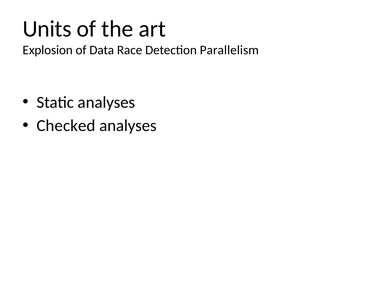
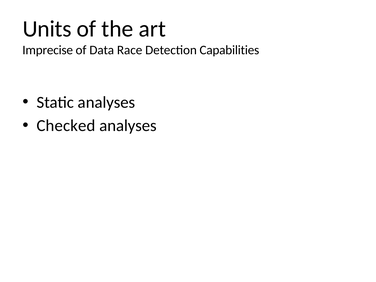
Explosion: Explosion -> Imprecise (48, 50)
Parallelism: Parallelism -> Capabilities (229, 50)
